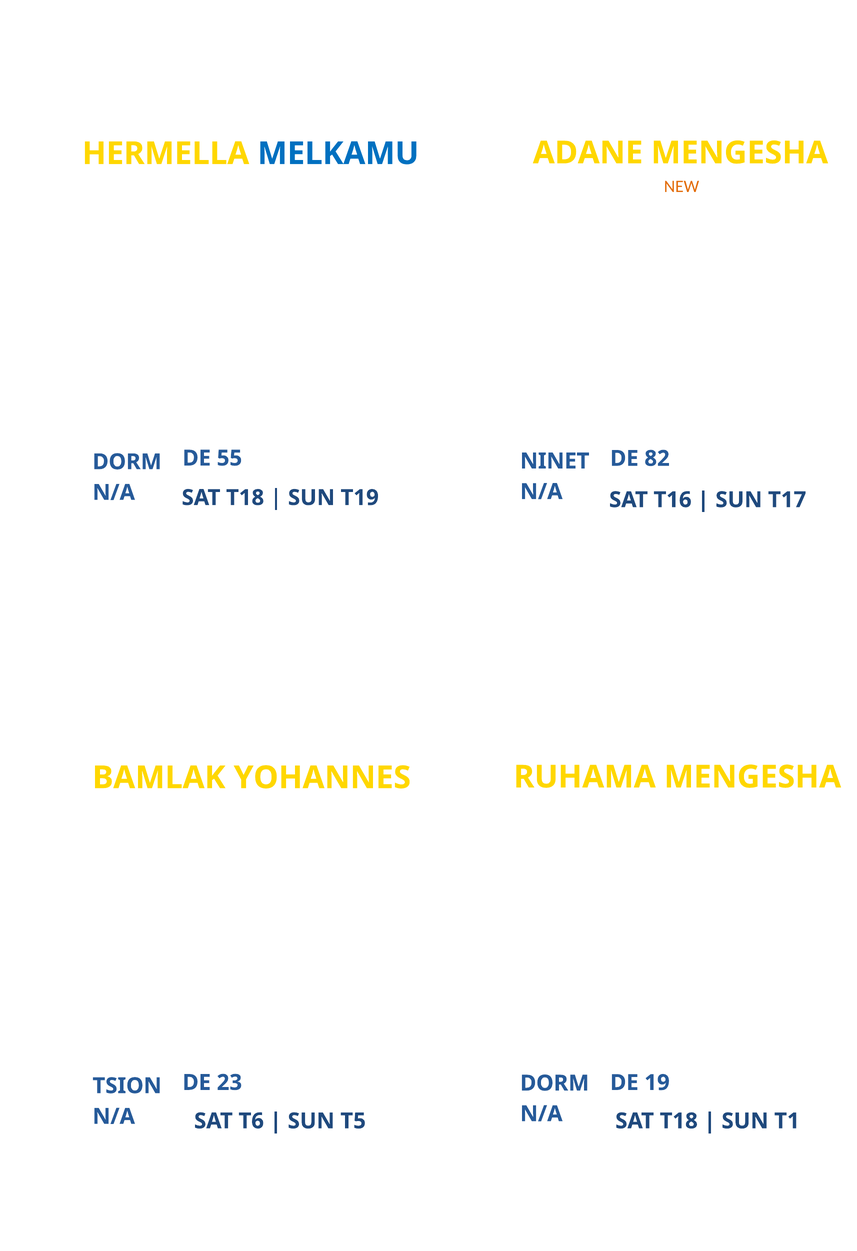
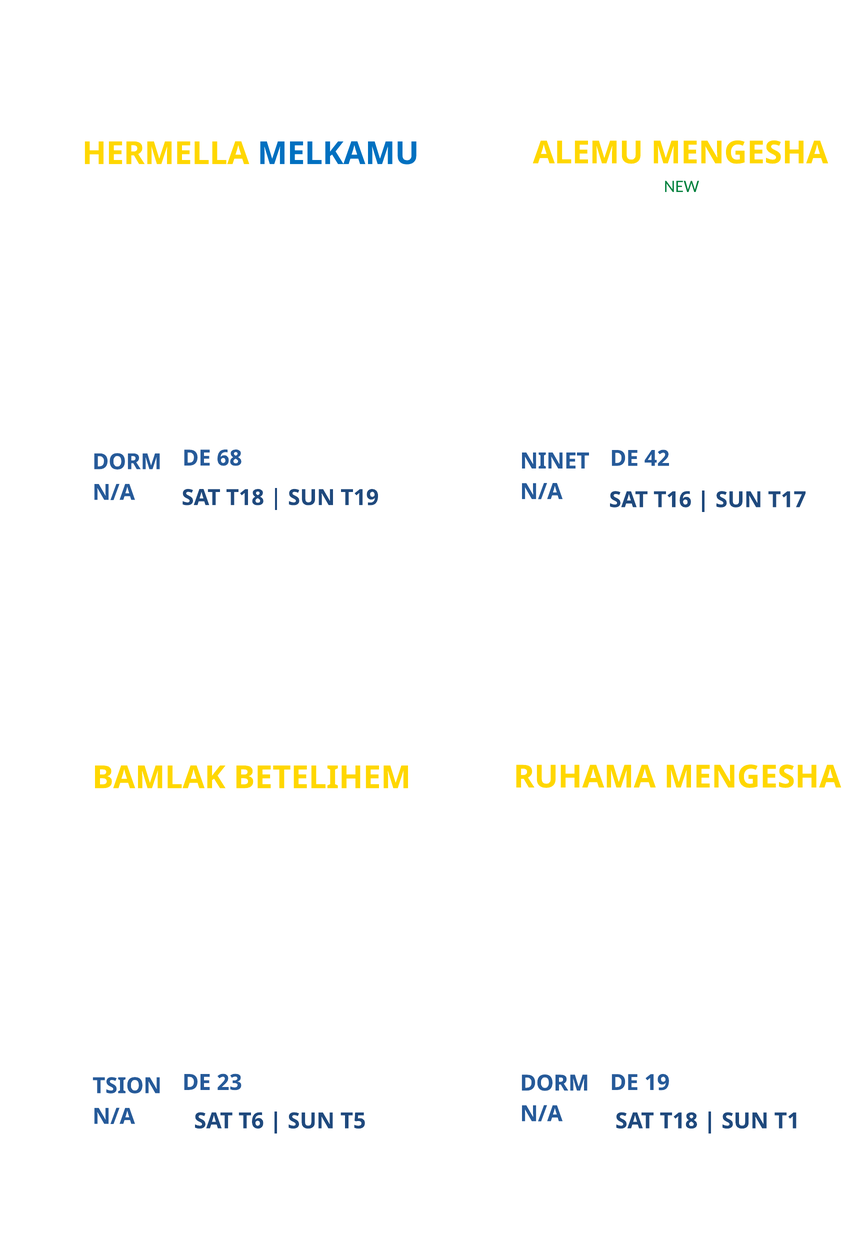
ADANE: ADANE -> ALEMU (588, 153)
NEW colour: orange -> green (682, 187)
55: 55 -> 68 (229, 458)
82: 82 -> 42 (657, 459)
YOHANNES: YOHANNES -> BETELIHEM (322, 778)
